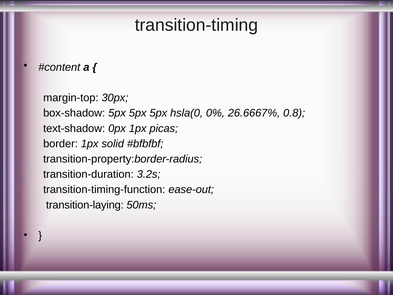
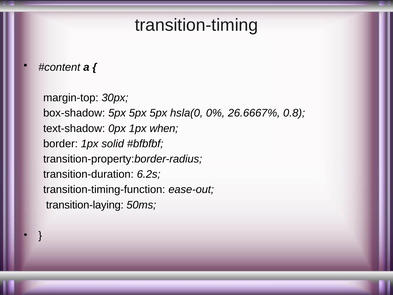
picas: picas -> when (164, 128)
3.2s: 3.2s -> 6.2s (149, 174)
